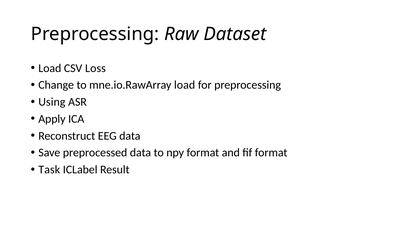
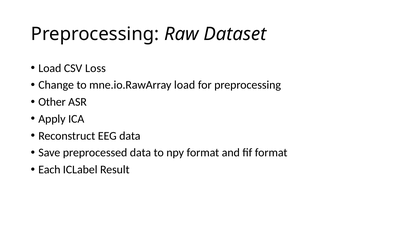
Using: Using -> Other (52, 102)
Task: Task -> Each (49, 170)
